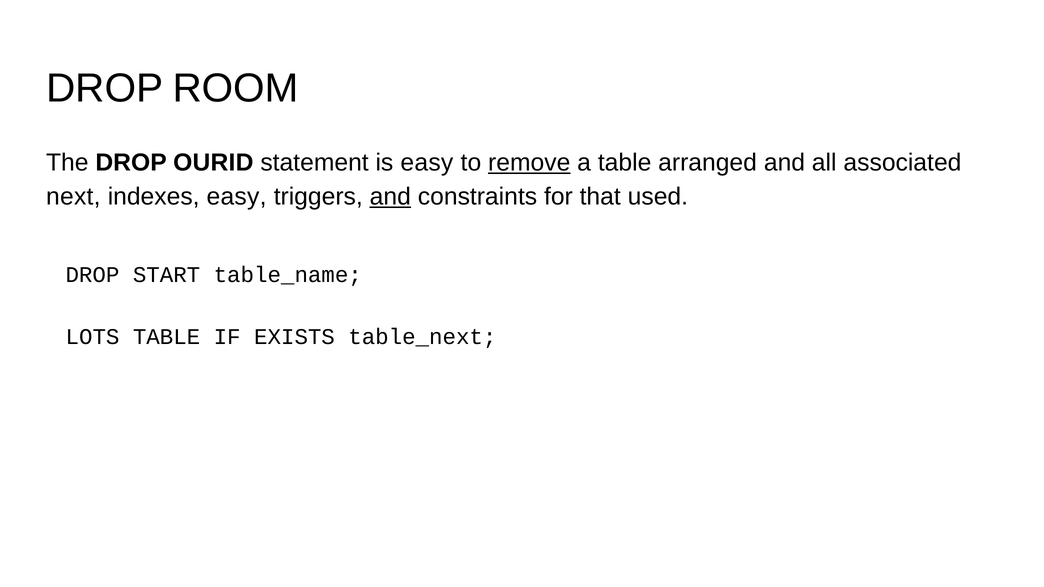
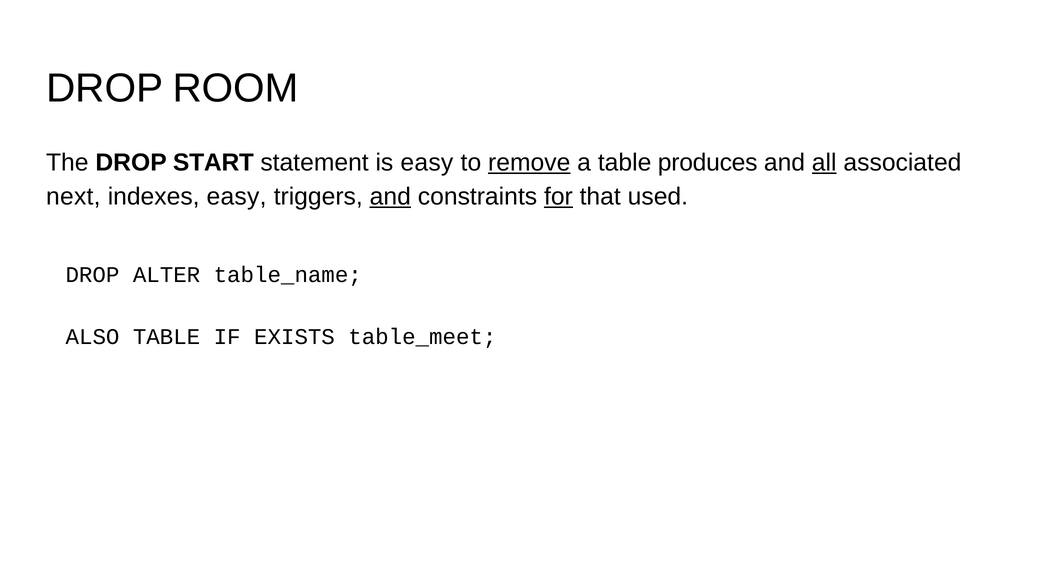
OURID: OURID -> START (214, 163)
arranged: arranged -> produces (708, 163)
all underline: none -> present (824, 163)
for underline: none -> present (558, 197)
START: START -> ALTER (167, 275)
LOTS: LOTS -> ALSO (93, 337)
table_next: table_next -> table_meet (422, 337)
